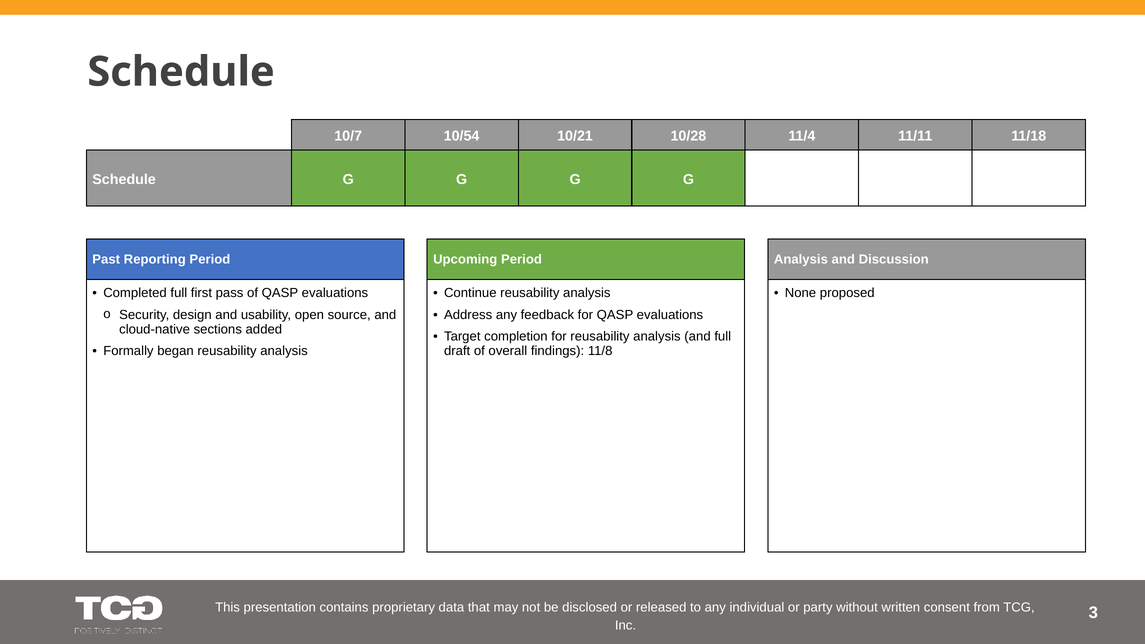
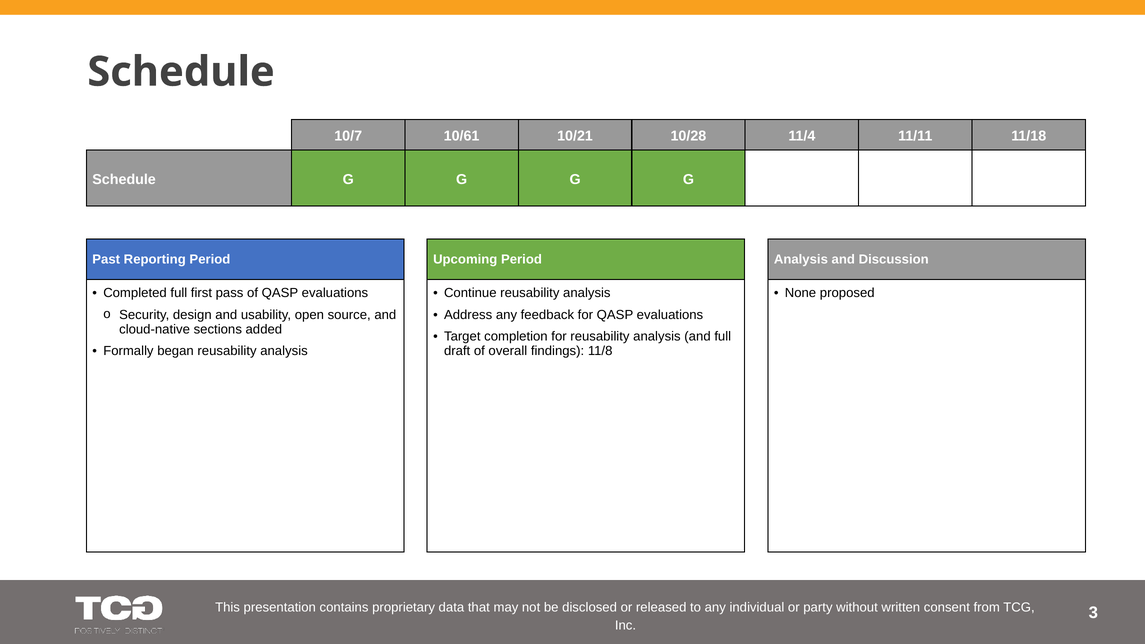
10/54: 10/54 -> 10/61 (462, 136)
